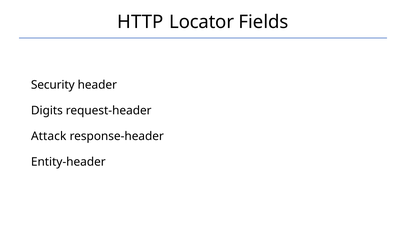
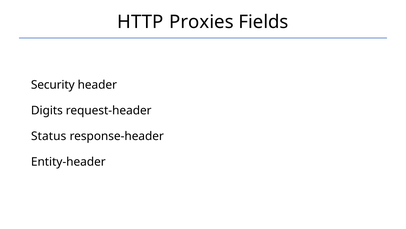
Locator: Locator -> Proxies (201, 22)
Attack: Attack -> Status (49, 136)
